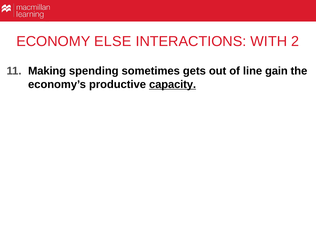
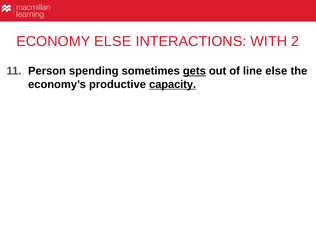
Making: Making -> Person (47, 71)
gets underline: none -> present (194, 71)
line gain: gain -> else (276, 71)
